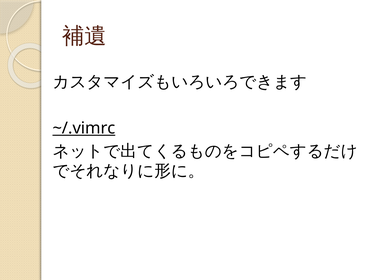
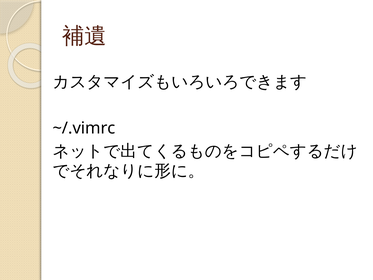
~/.vimrc underline: present -> none (84, 128)
